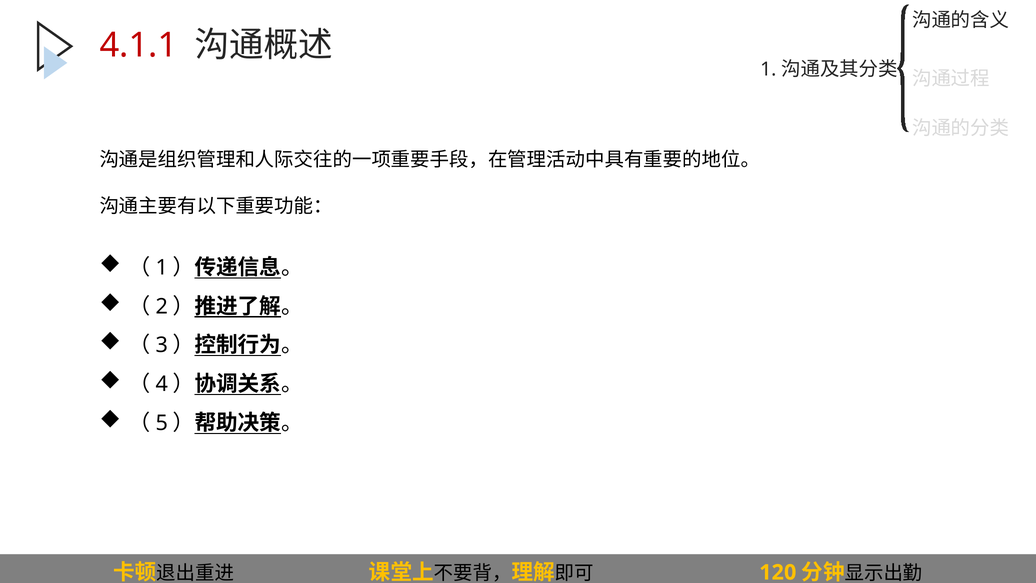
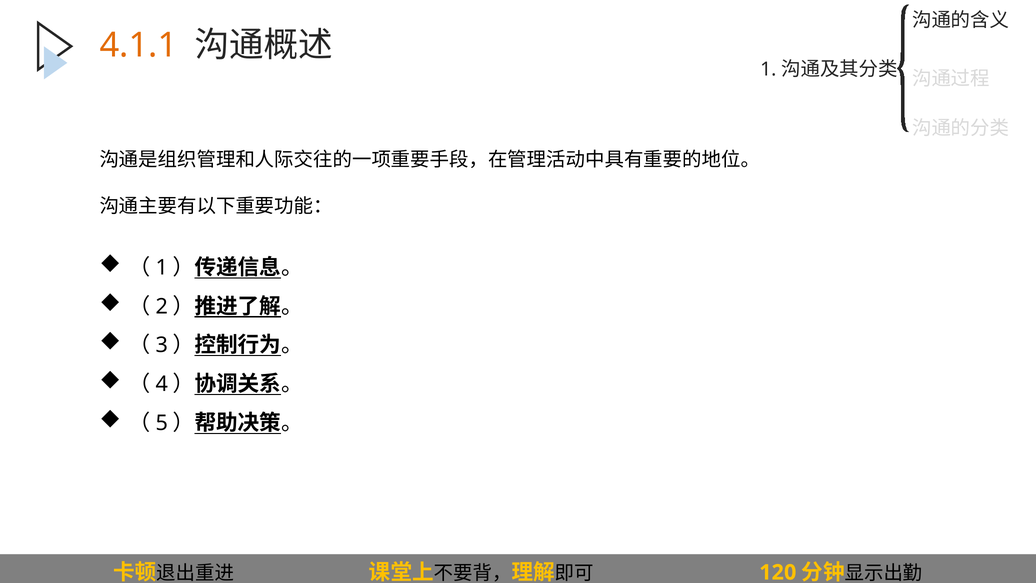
4.1.1 colour: red -> orange (139, 45)
